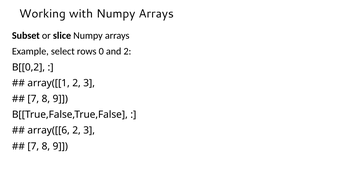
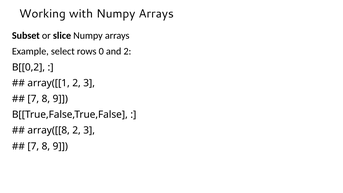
array([[6: array([[6 -> array([[8 (49, 130)
